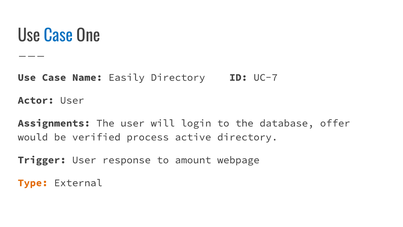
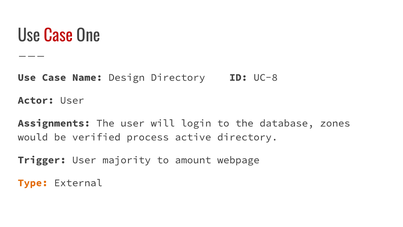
Case colour: blue -> red (58, 36)
Easily: Easily -> Design (127, 77)
UC-7: UC-7 -> UC-8 (266, 77)
offer: offer -> zones (335, 123)
response: response -> majority (127, 160)
